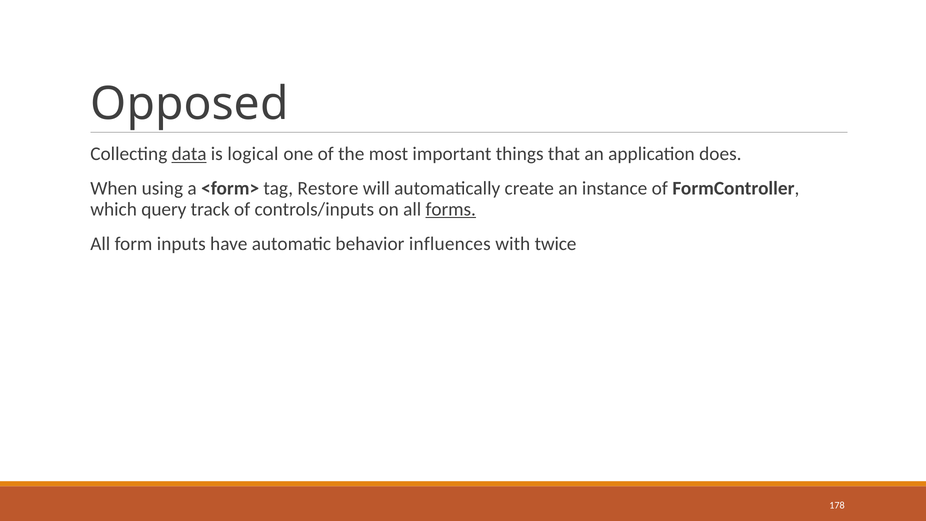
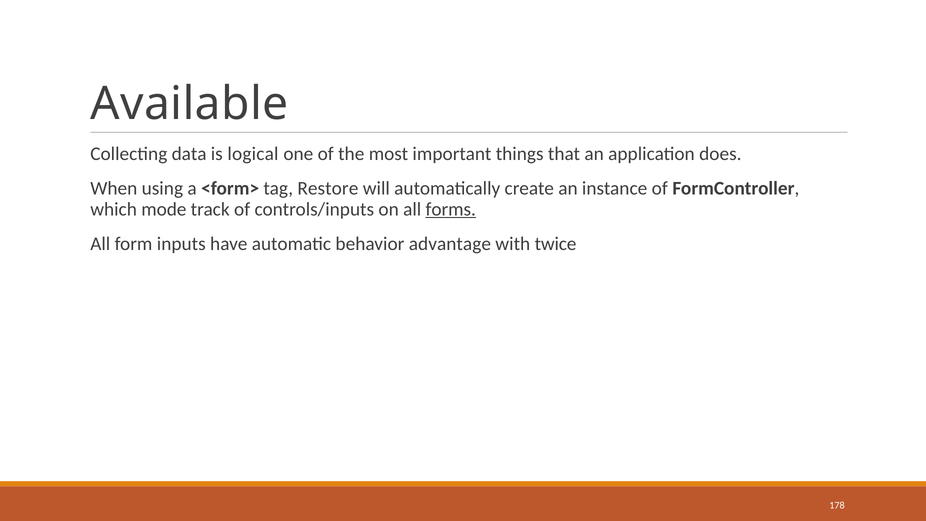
Opposed: Opposed -> Available (189, 104)
data underline: present -> none (189, 154)
query: query -> mode (164, 209)
influences: influences -> advantage (450, 244)
